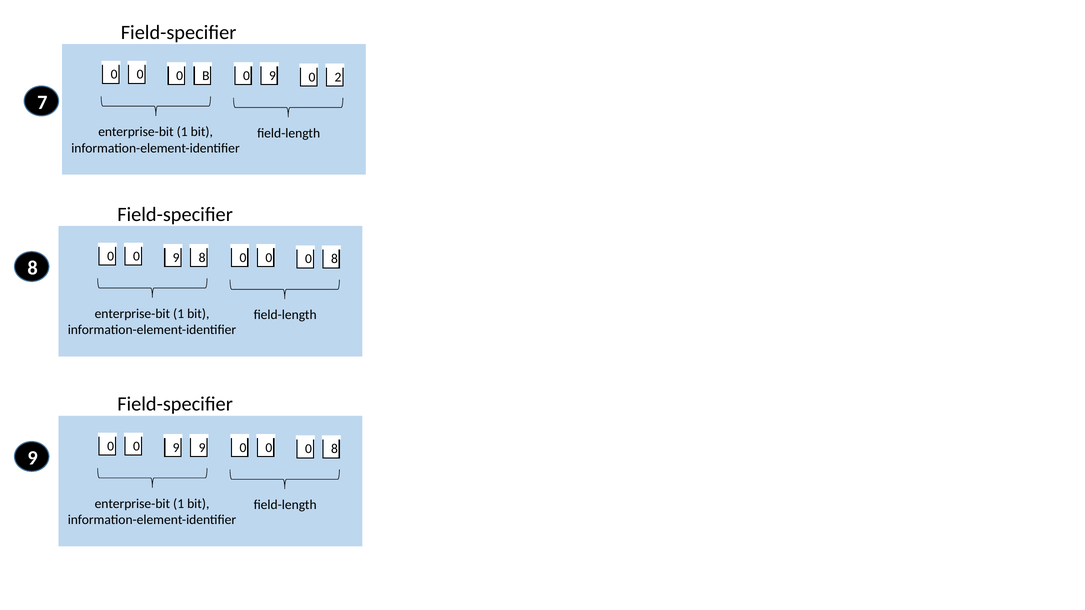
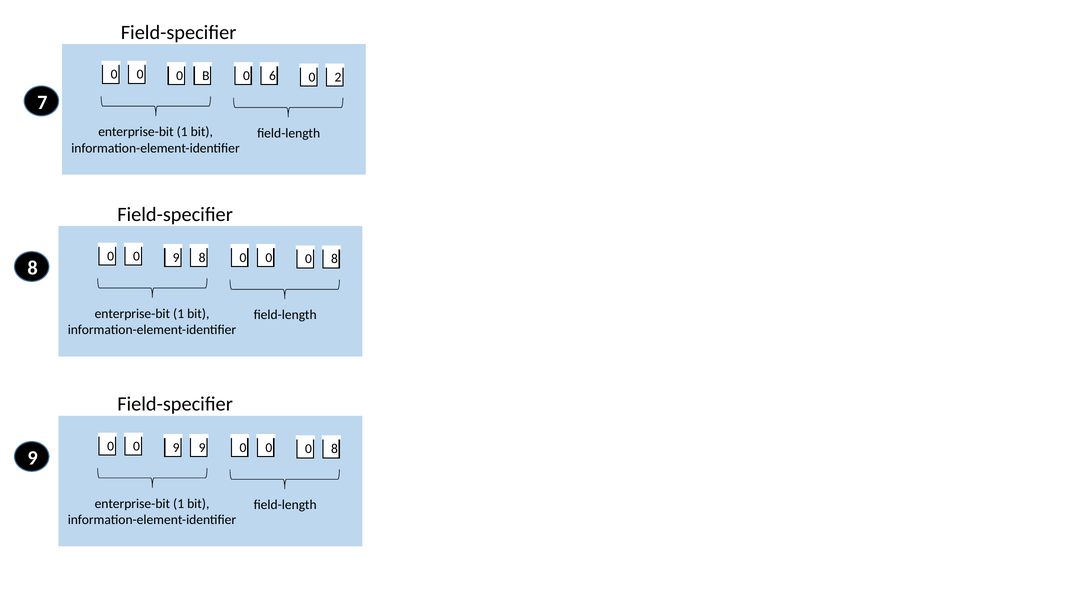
9: 9 -> 6 (272, 76)
